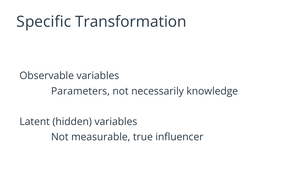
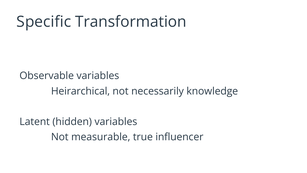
Parameters: Parameters -> Heirarchical (80, 91)
